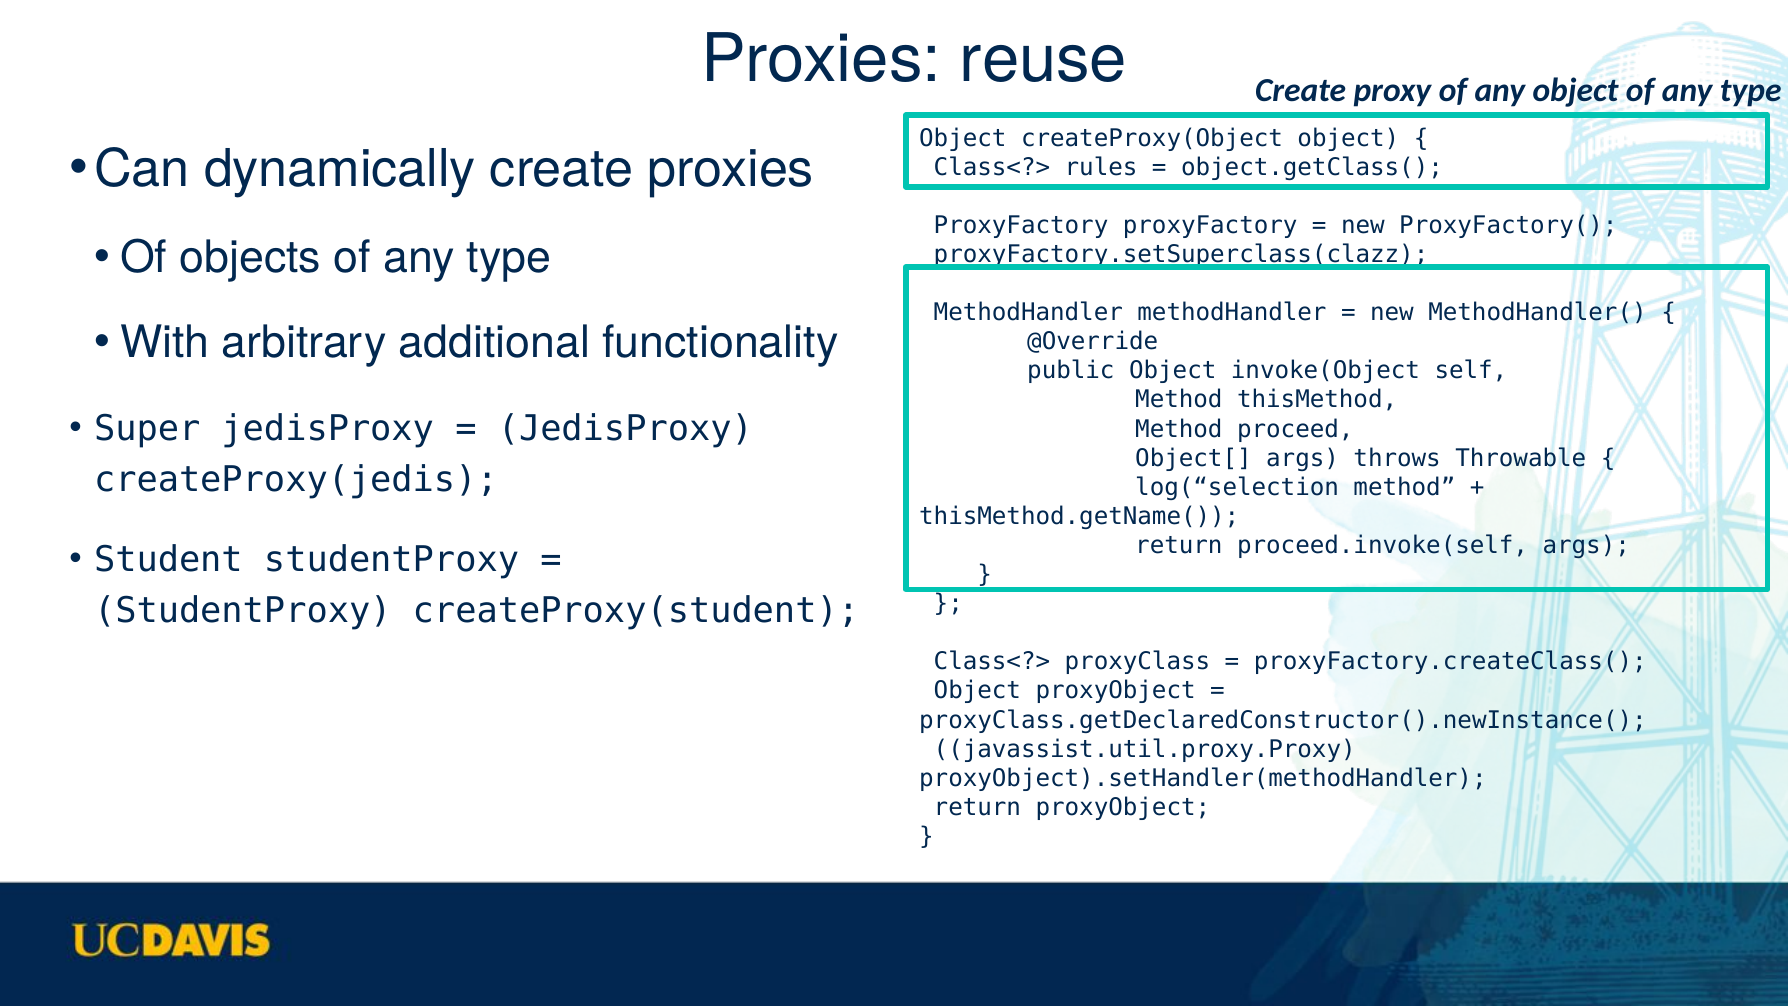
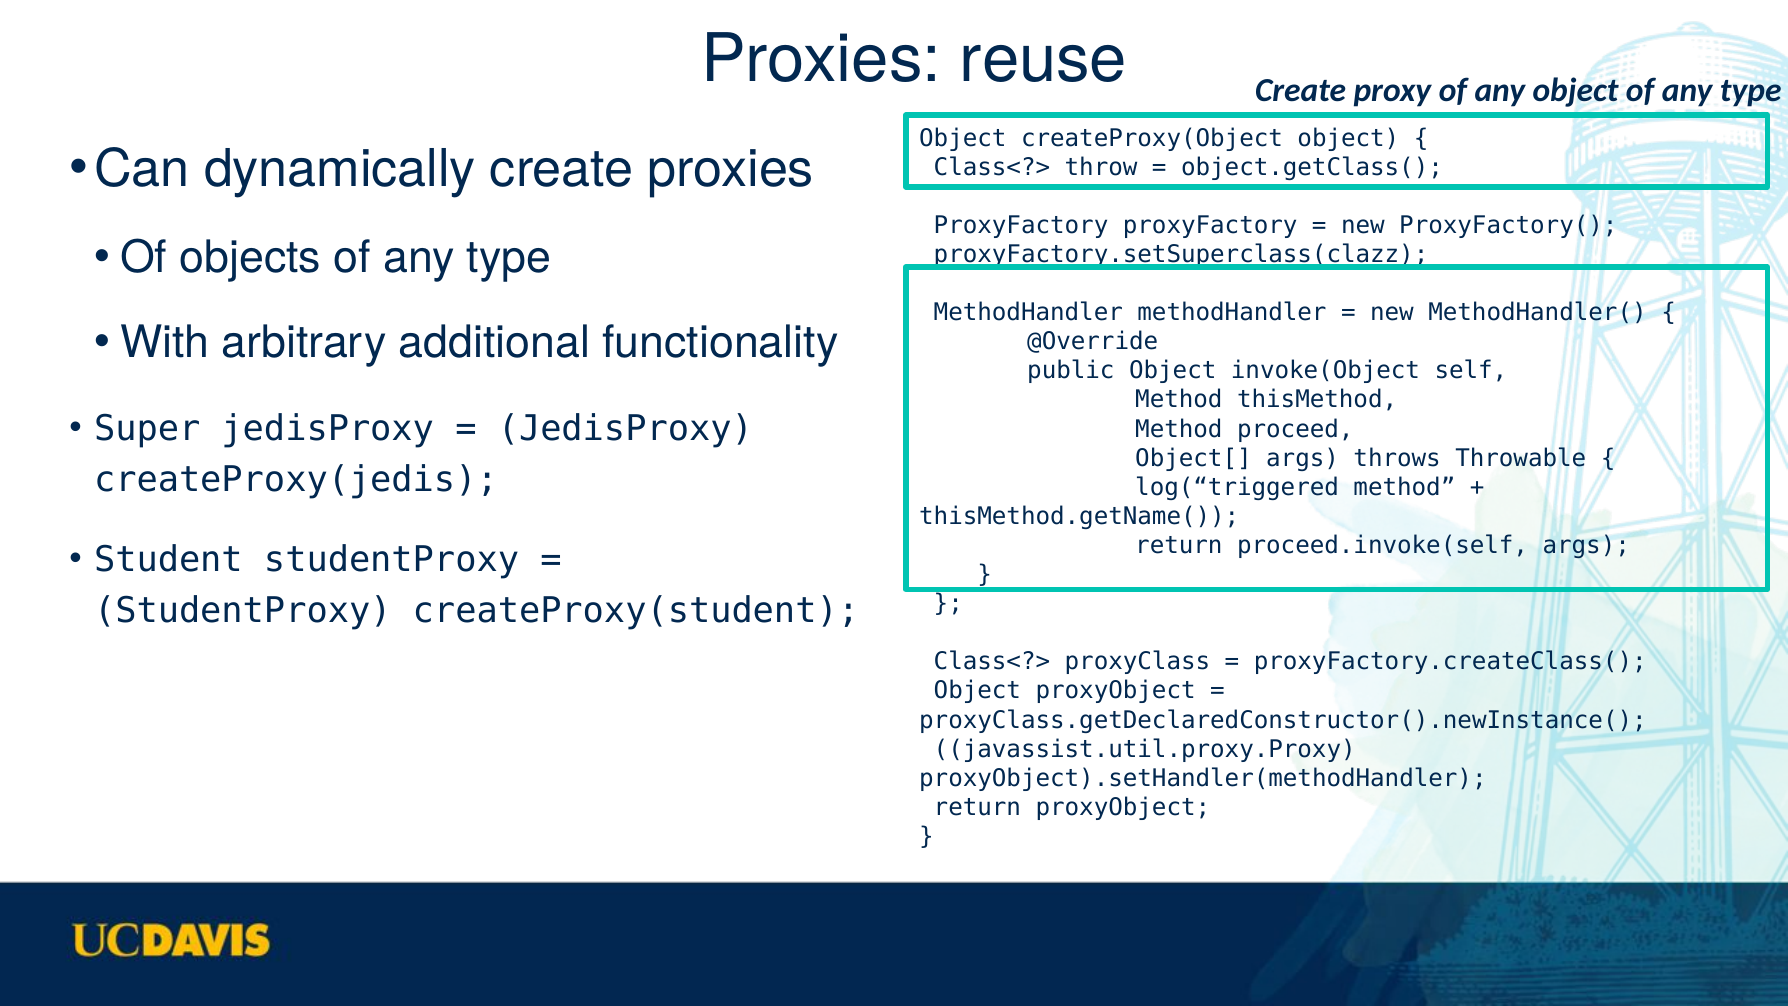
rules: rules -> throw (1101, 167)
log(“selection: log(“selection -> log(“triggered (1237, 487)
